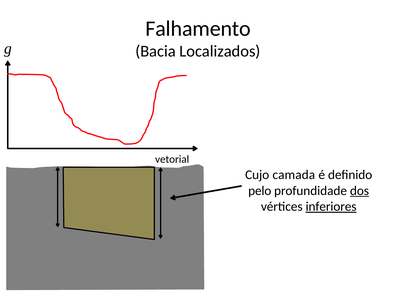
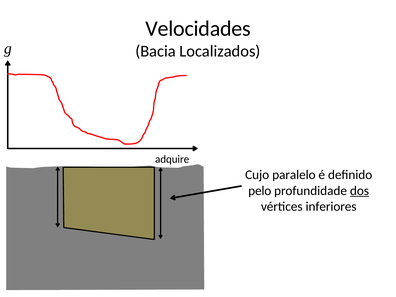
Falhamento: Falhamento -> Velocidades (198, 29)
vetorial: vetorial -> adquire (172, 159)
camada: camada -> paralelo (294, 175)
inferiores underline: present -> none (331, 207)
